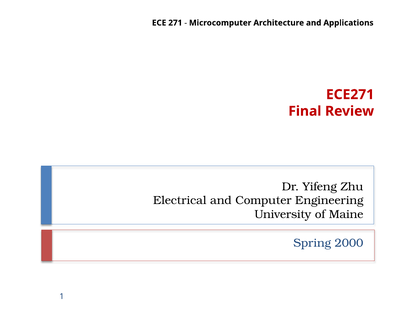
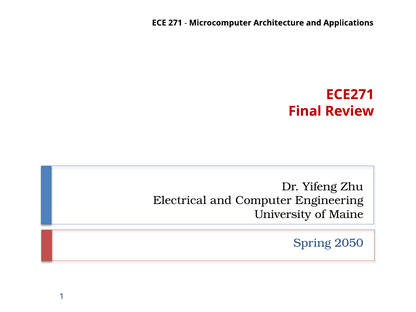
2000: 2000 -> 2050 (349, 243)
